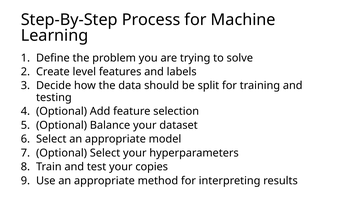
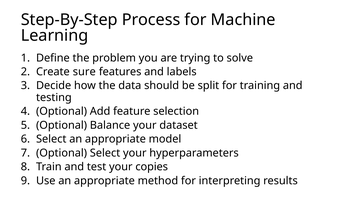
level: level -> sure (84, 72)
